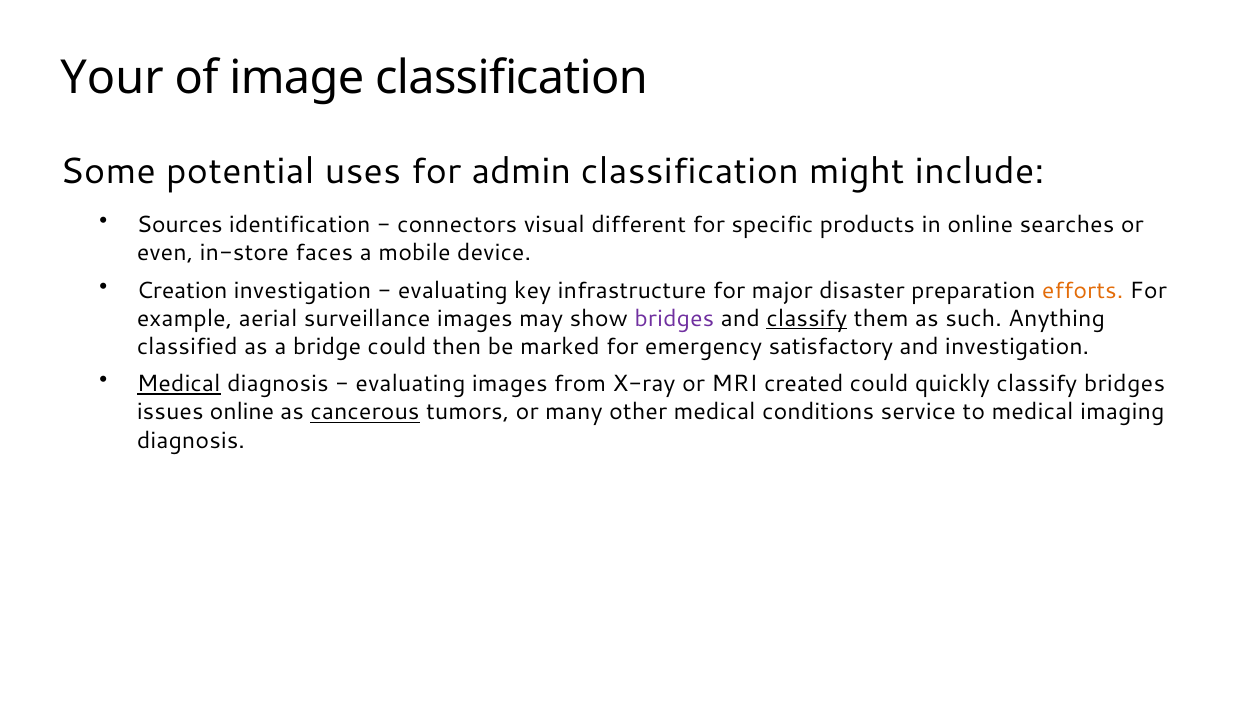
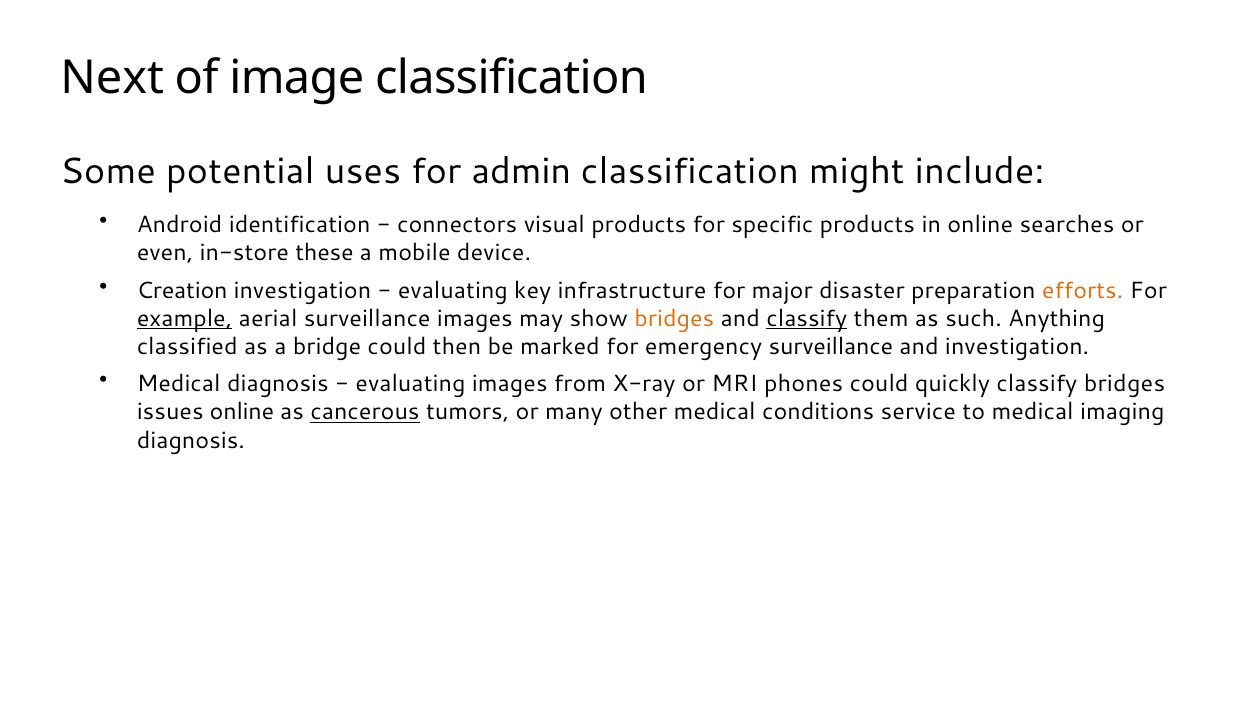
Your: Your -> Next (112, 78)
Sources: Sources -> Android (180, 225)
visual different: different -> products (639, 225)
faces: faces -> these (324, 253)
example underline: none -> present (185, 318)
bridges colour: purple -> orange (674, 318)
emergency satisfactory: satisfactory -> surveillance (831, 347)
Medical underline: present -> none (179, 384)
created: created -> phones (804, 384)
